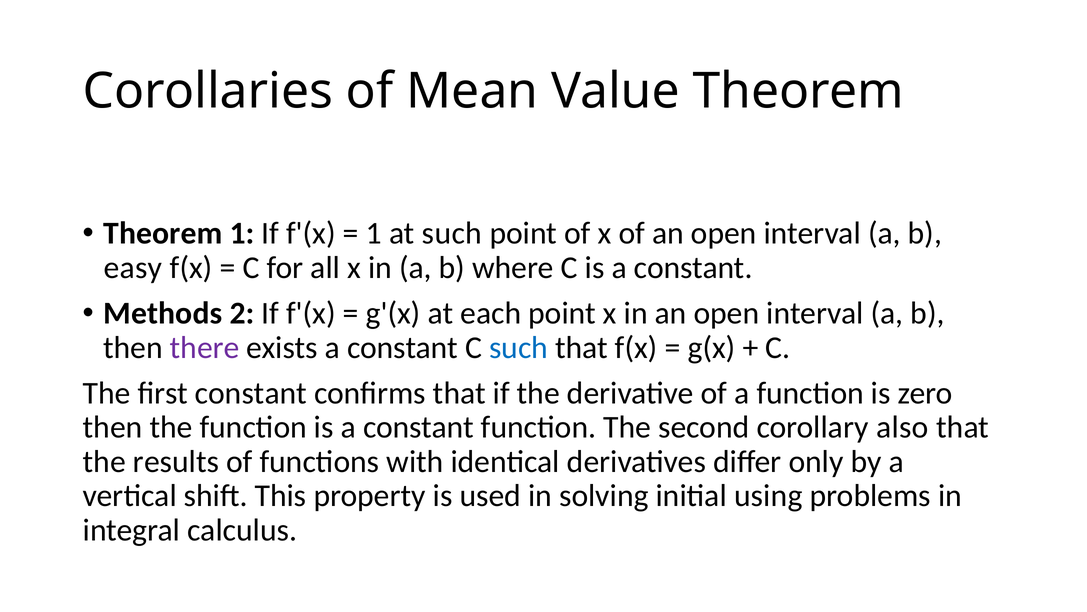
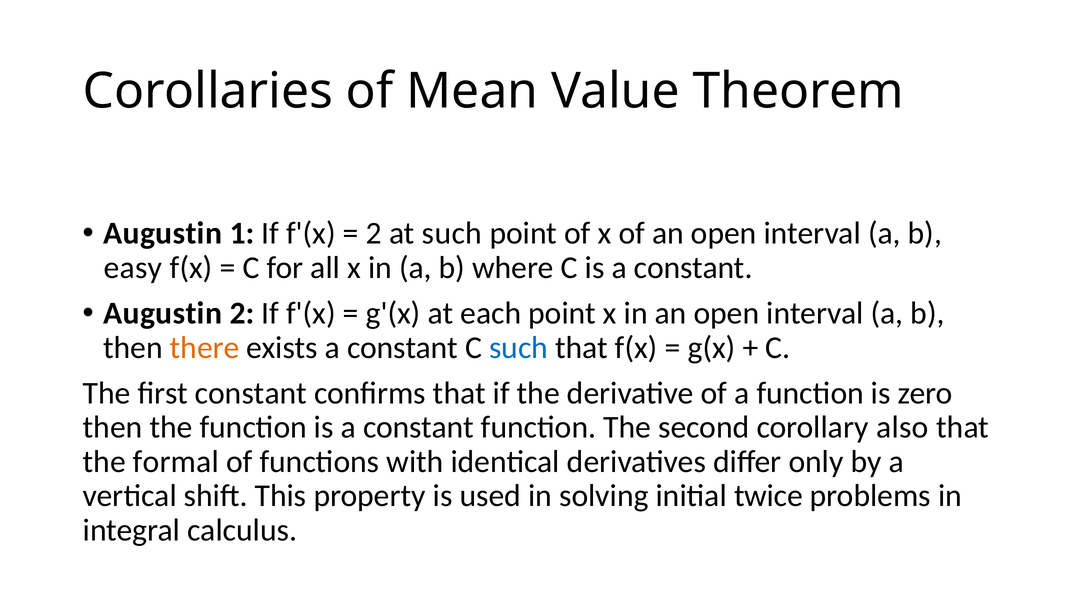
Theorem: Theorem -> Augustin (163, 233)
1: 1 -> 2 (374, 233)
Methods: Methods -> Augustin (163, 313)
there colour: purple -> orange (205, 347)
results: results -> formal (176, 461)
using: using -> twice (768, 496)
